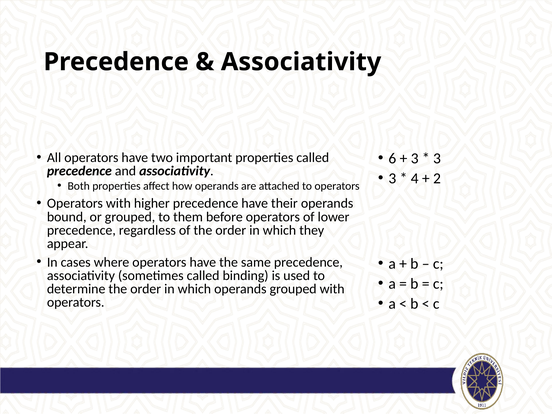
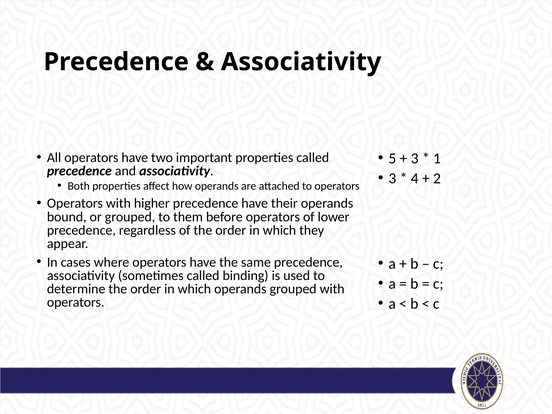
6: 6 -> 5 (392, 158)
3: 3 -> 1 (437, 158)
